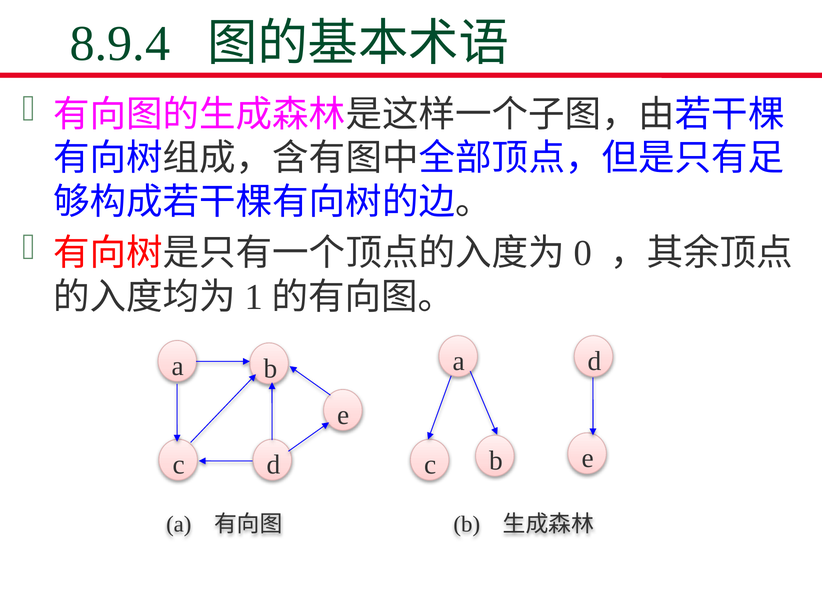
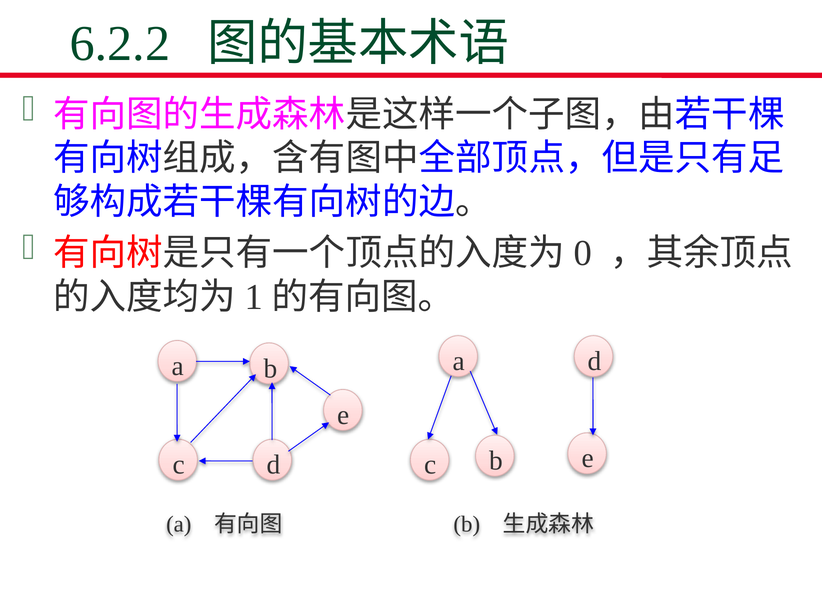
8.9.4: 8.9.4 -> 6.2.2 (120, 44)
